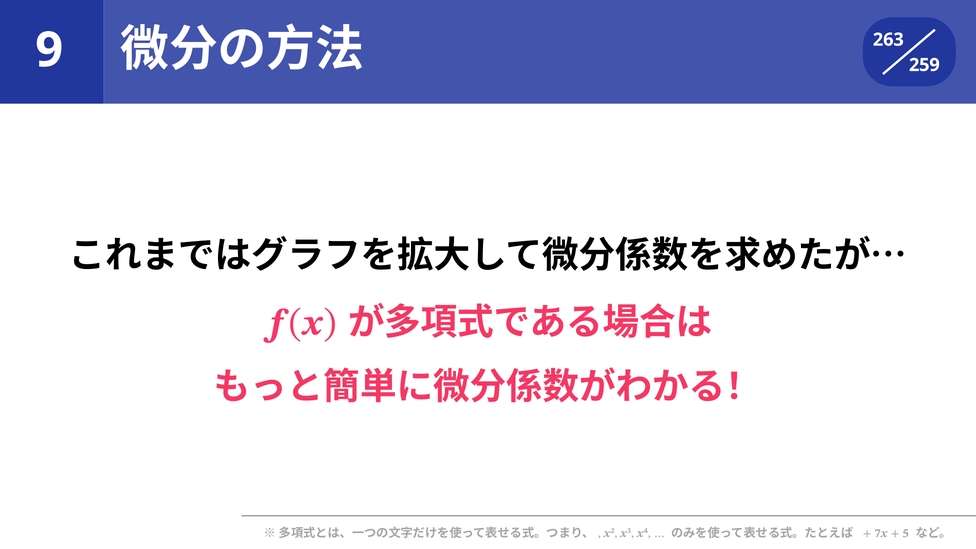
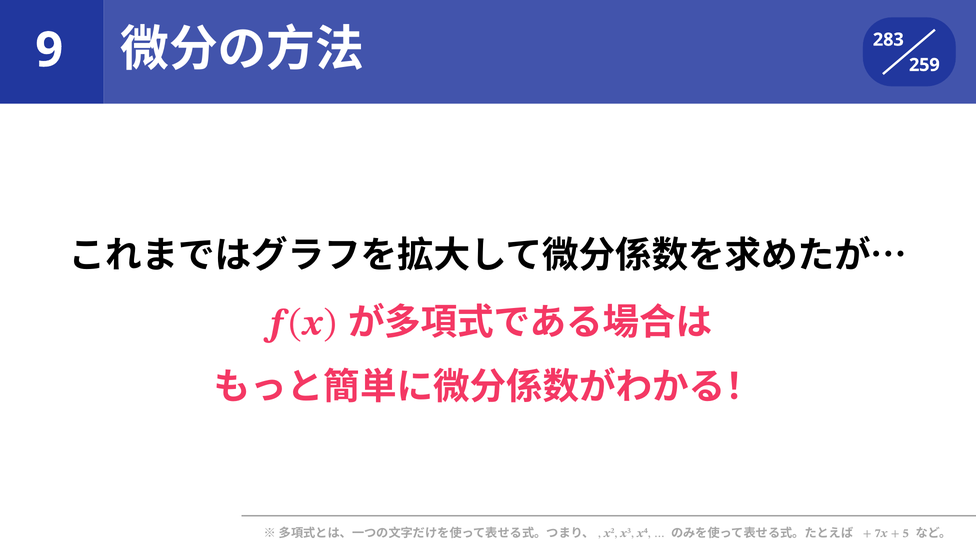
263: 263 -> 283 (888, 40)
